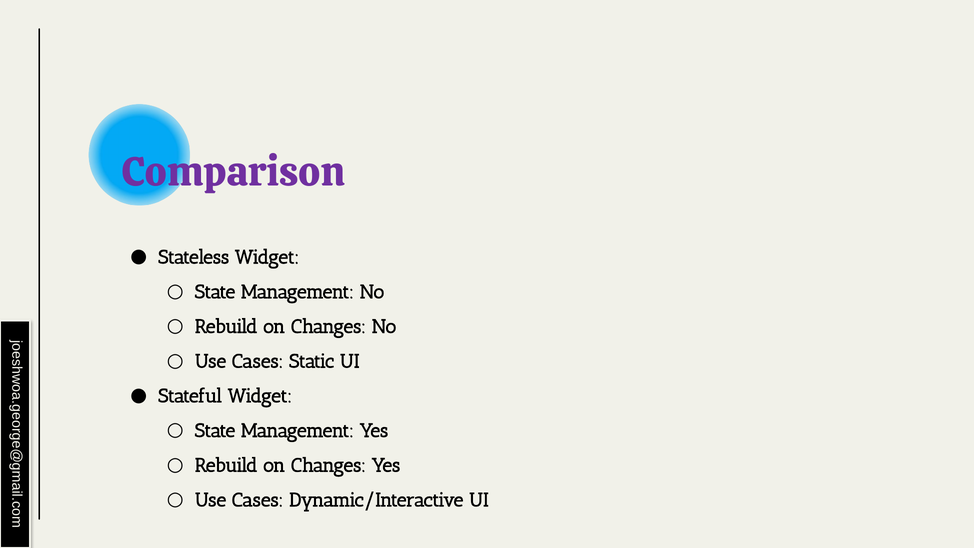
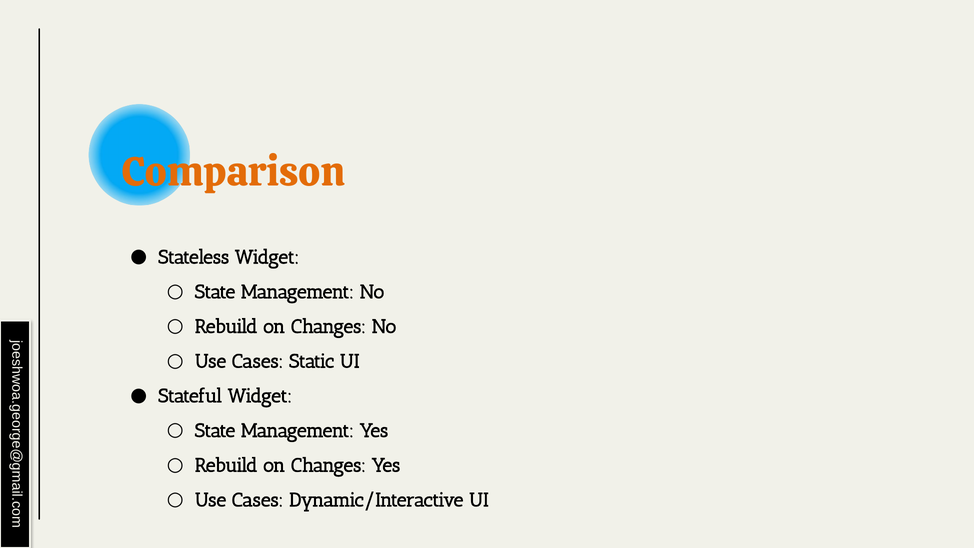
Comparison colour: purple -> orange (234, 172)
